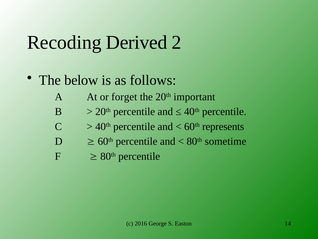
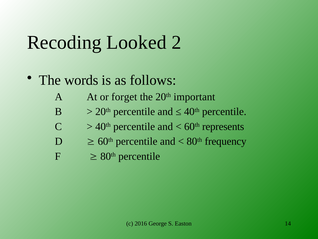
Derived: Derived -> Looked (136, 42)
below: below -> words (81, 80)
sometime: sometime -> frequency (226, 141)
